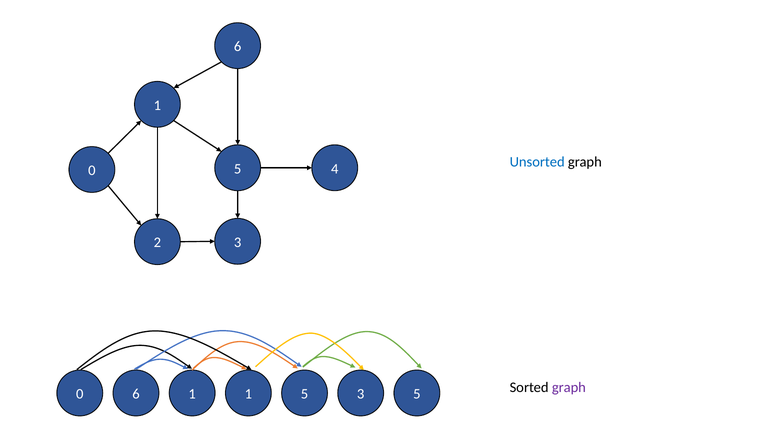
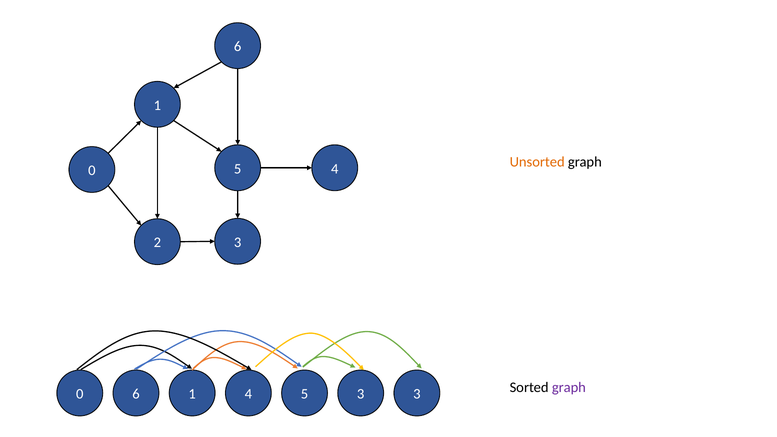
Unsorted colour: blue -> orange (537, 162)
1 1: 1 -> 4 (248, 394)
3 5: 5 -> 3 (417, 394)
